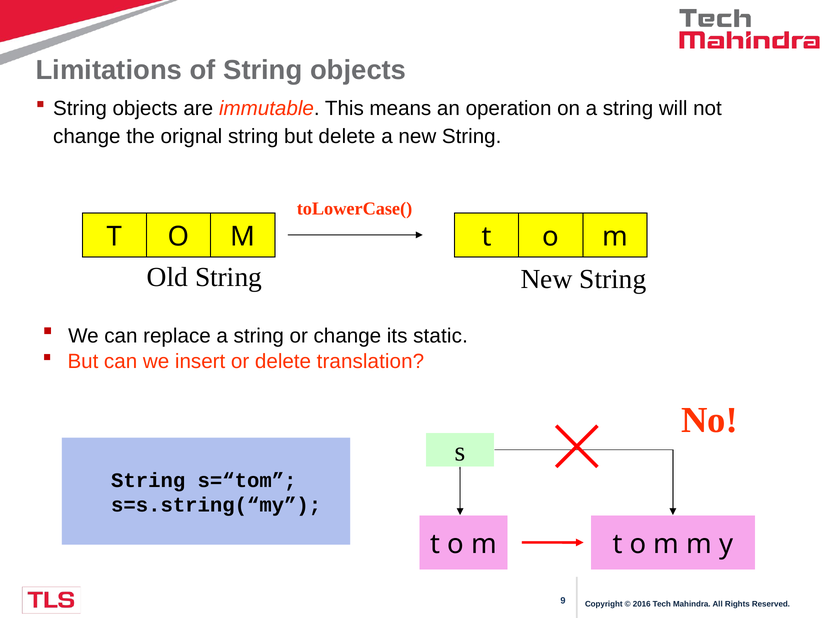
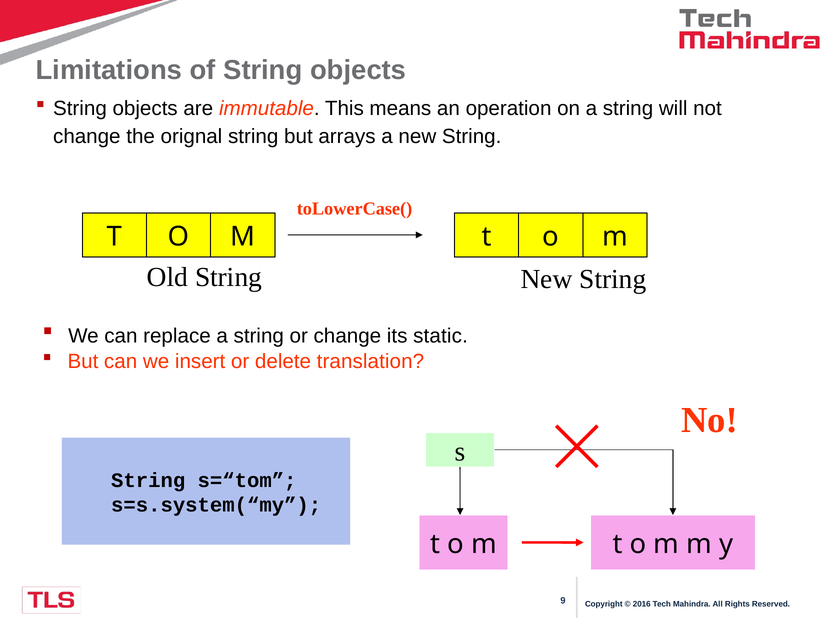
but delete: delete -> arrays (347, 136)
s=s.string(“my: s=s.string(“my -> s=s.system(“my (216, 505)
